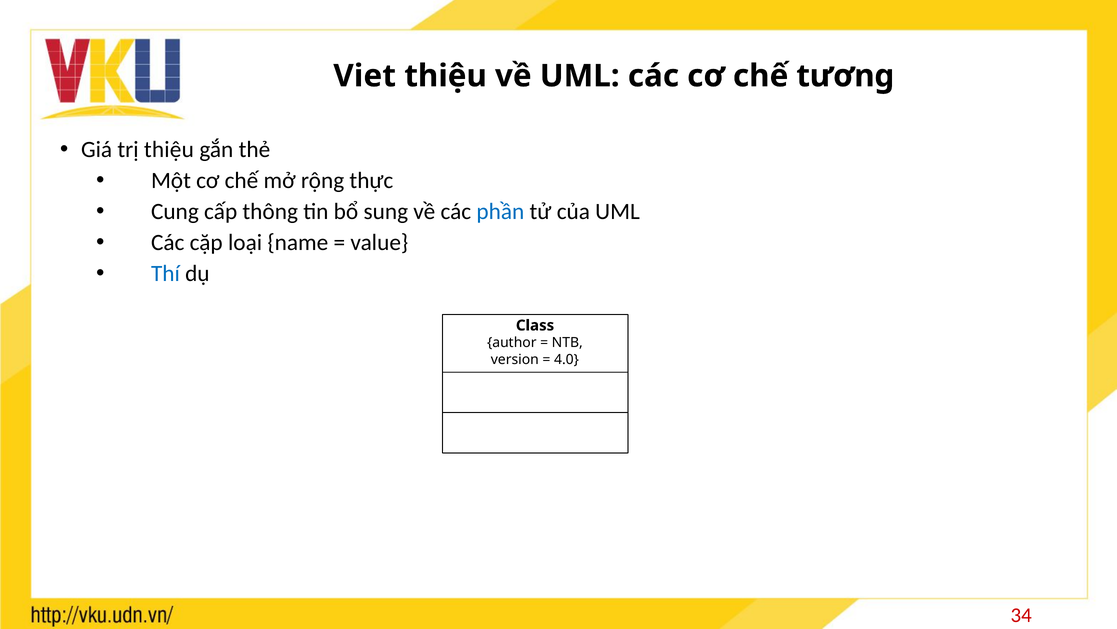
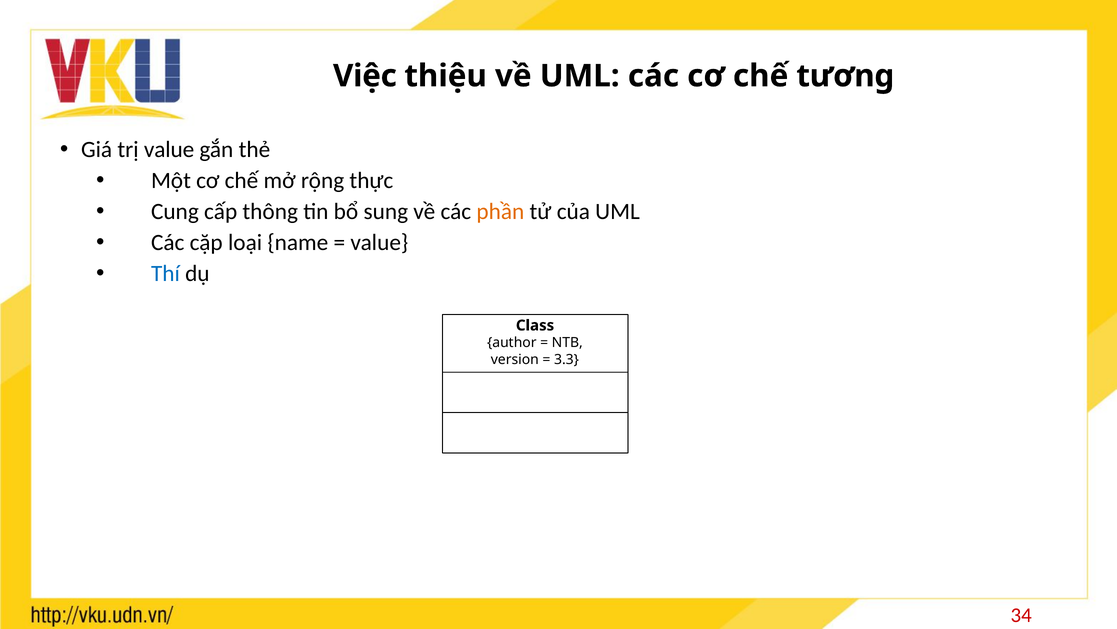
Viet: Viet -> Việc (365, 76)
trị thiệu: thiệu -> value (169, 149)
phần colour: blue -> orange (500, 211)
4.0: 4.0 -> 3.3 (567, 359)
